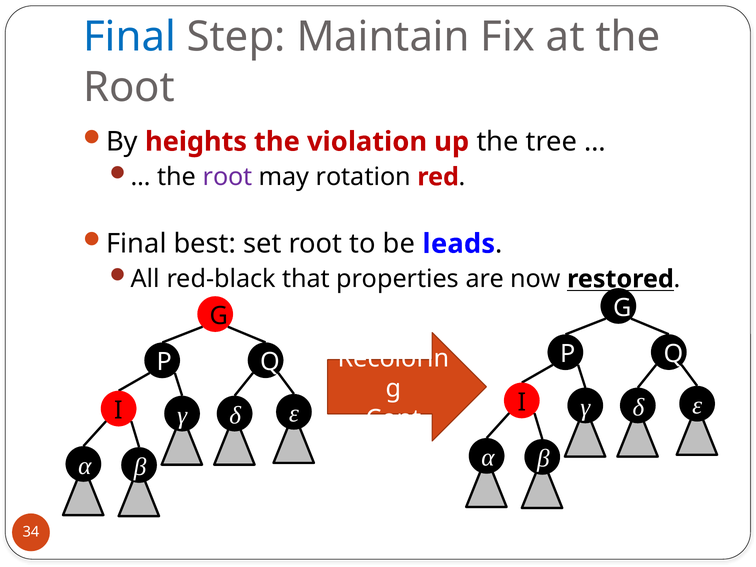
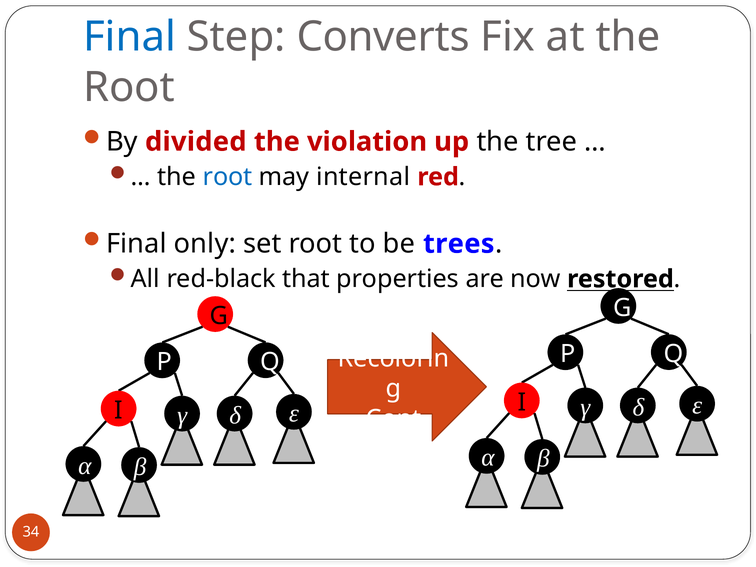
Maintain: Maintain -> Converts (383, 37)
heights: heights -> divided (196, 142)
root colour: purple -> blue (228, 177)
rotation: rotation -> internal (363, 177)
best: best -> only (205, 244)
leads: leads -> trees (459, 244)
